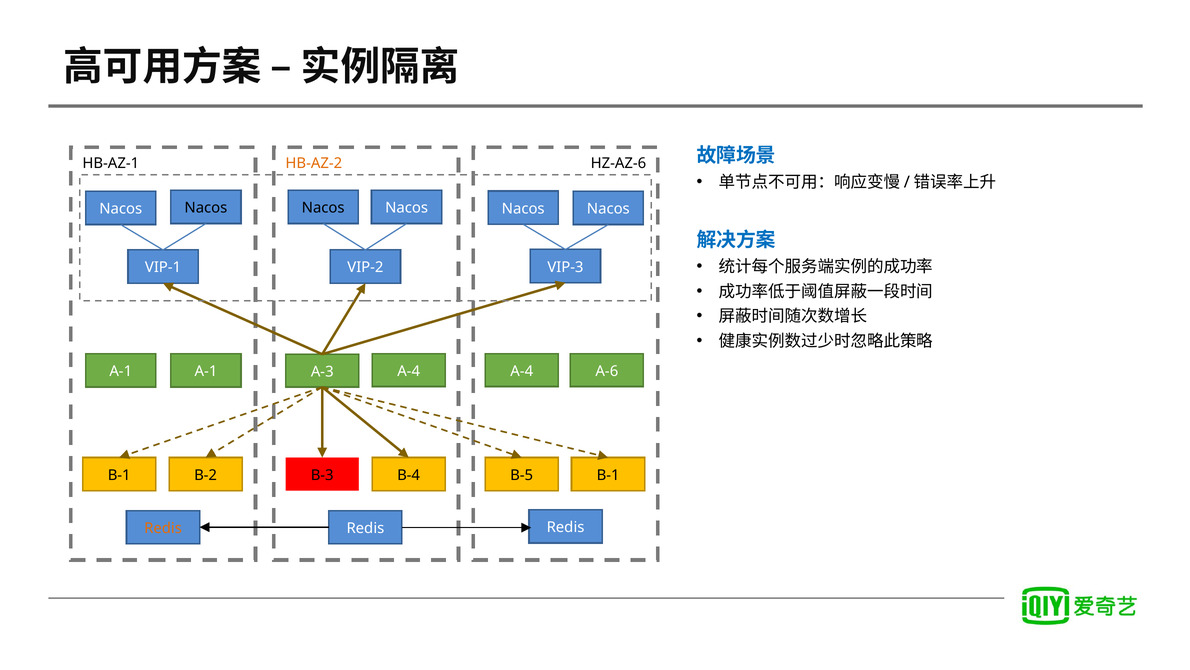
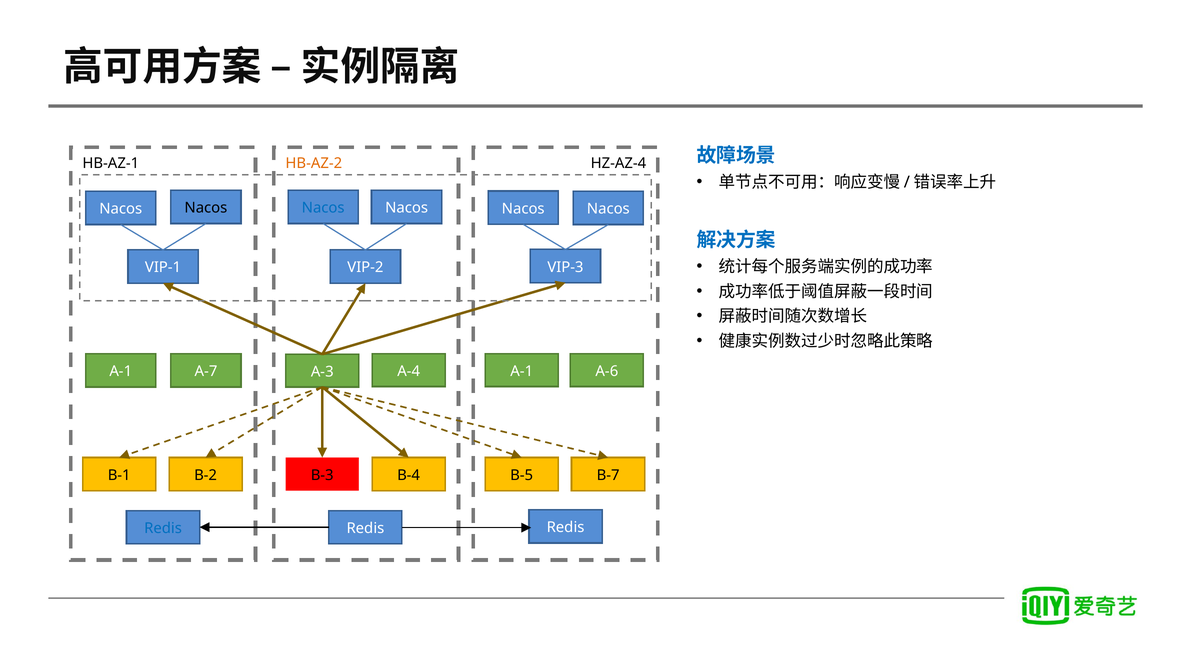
HZ-AZ-6: HZ-AZ-6 -> HZ-AZ-4 (618, 163)
Nacos colour: black -> blue (323, 208)
A-1 A-1: A-1 -> A-7 (206, 371)
A-4 A-4: A-4 -> A-1 (522, 371)
B-5 B-1: B-1 -> B-7 (608, 475)
Redis colour: orange -> blue (163, 528)
